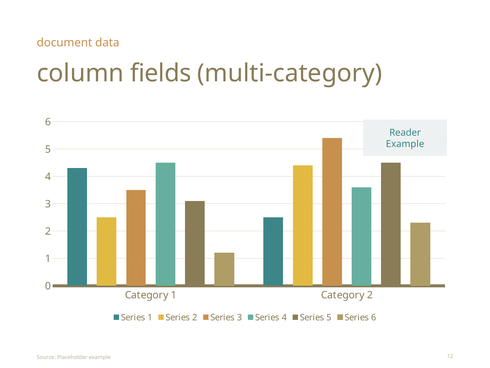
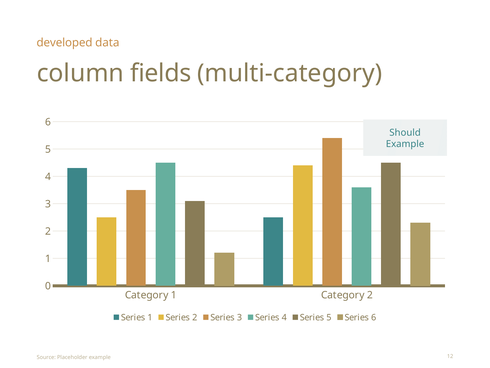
document: document -> developed (65, 43)
Reader: Reader -> Should (405, 132)
